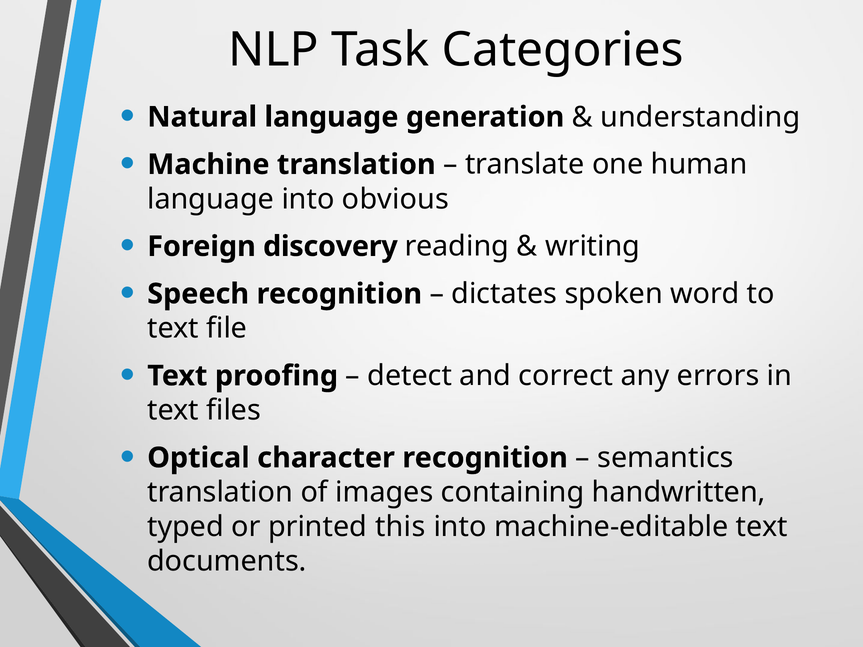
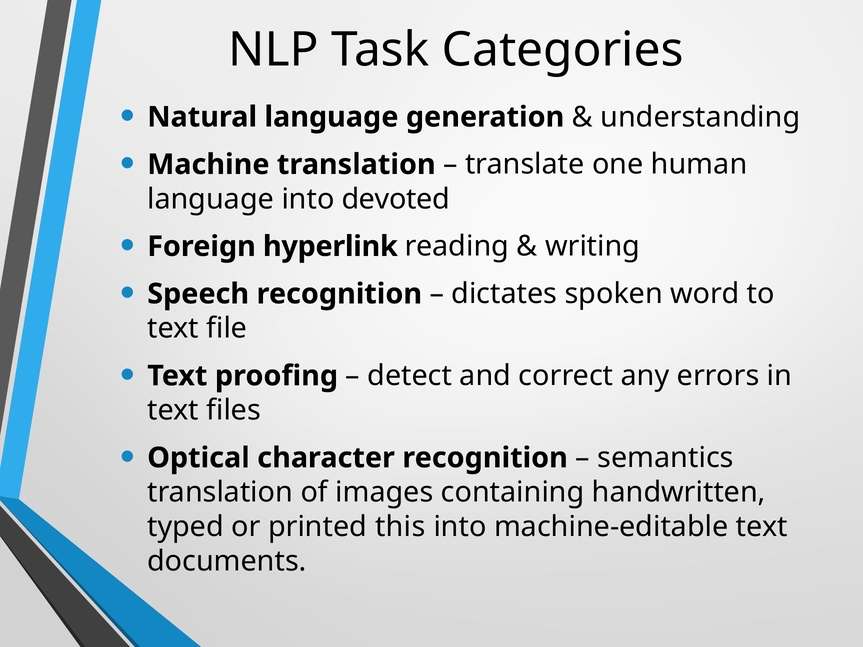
obvious: obvious -> devoted (396, 199)
discovery: discovery -> hyperlink (330, 247)
